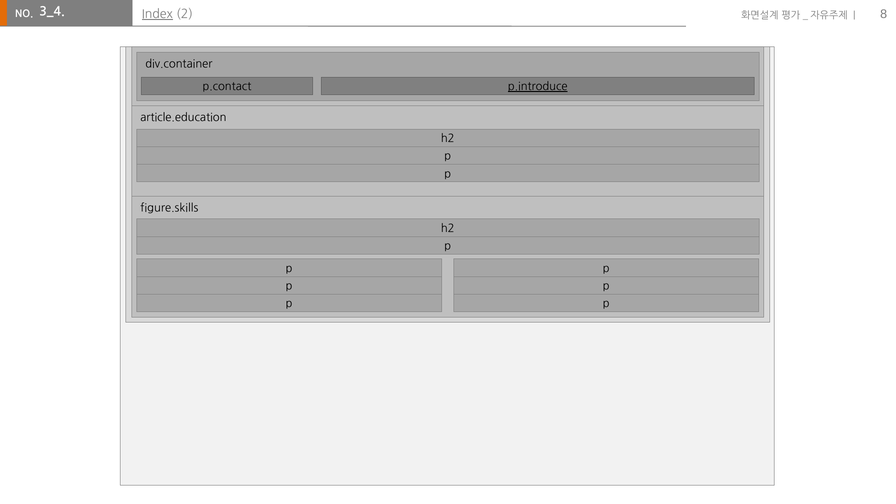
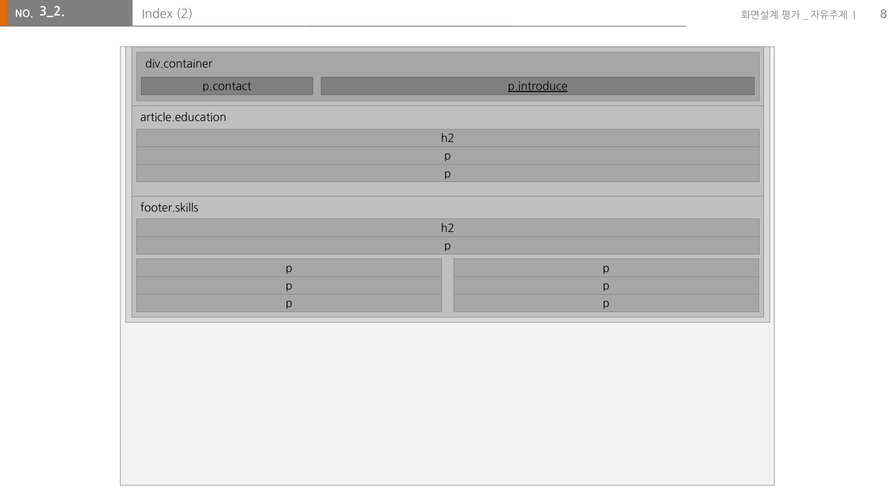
3_4: 3_4 -> 3_2 (52, 12)
Index underline: present -> none (157, 14)
figure.skills: figure.skills -> footer.skills (169, 208)
